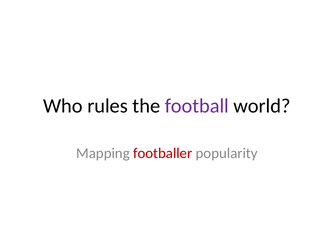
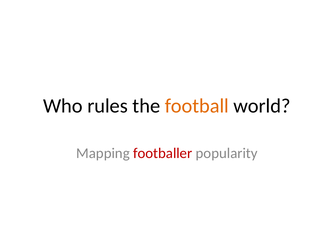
football colour: purple -> orange (197, 106)
